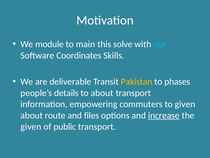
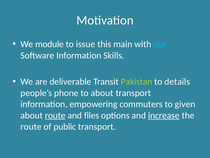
main: main -> issue (86, 44)
solve: solve -> main (123, 44)
Software Coordinates: Coordinates -> Information (79, 55)
Pakistan colour: yellow -> light green (137, 81)
phases: phases -> details (177, 81)
details: details -> phone (66, 93)
route underline: none -> present (55, 115)
given: given -> route (31, 126)
